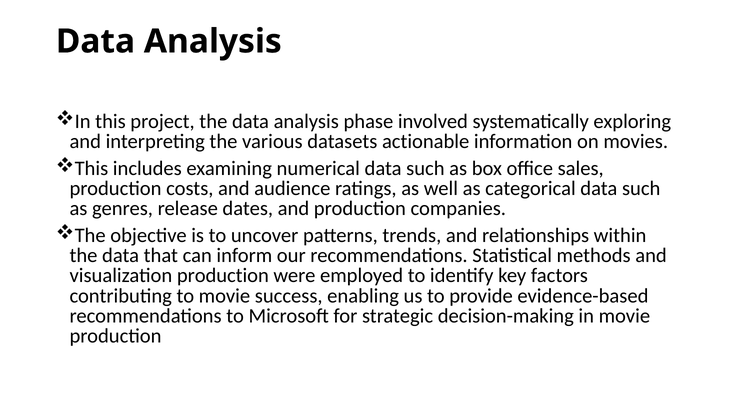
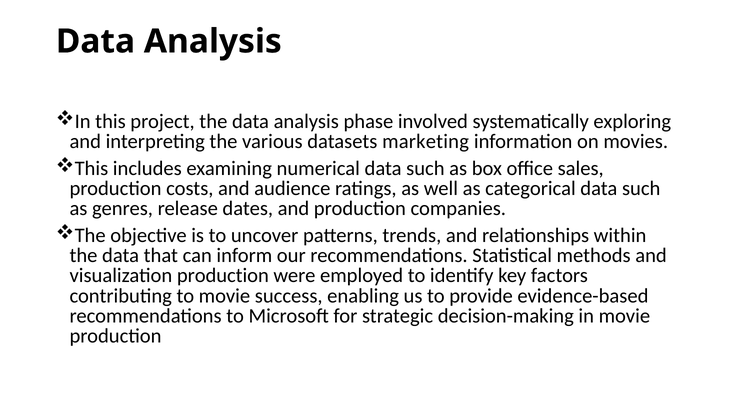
actionable: actionable -> marketing (426, 142)
